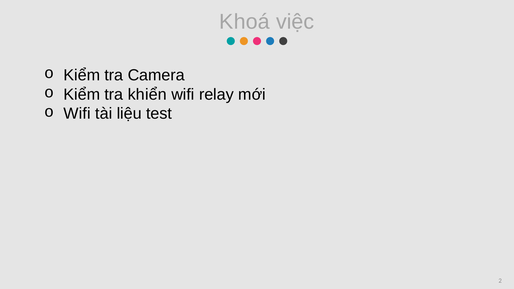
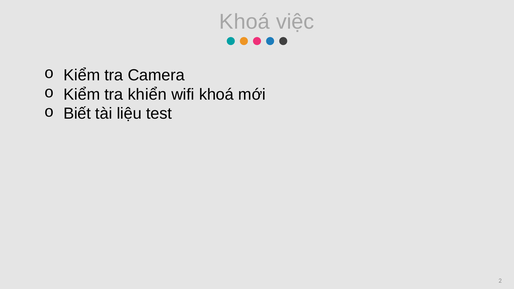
wifi relay: relay -> khoá (216, 94)
Wifi: Wifi -> Biết (77, 114)
